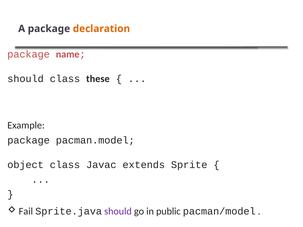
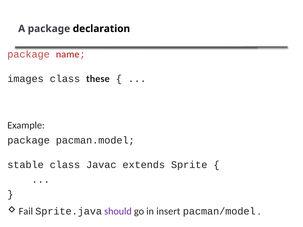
declaration colour: orange -> black (101, 29)
should: should -> images (26, 79)
object: object -> stable (26, 165)
public: public -> insert (168, 212)
